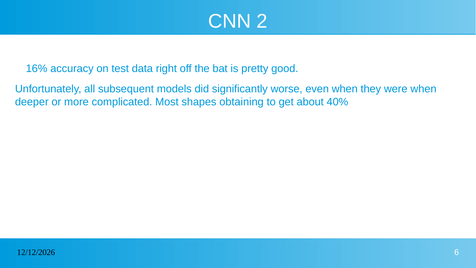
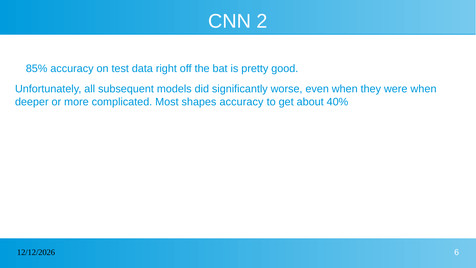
16%: 16% -> 85% (37, 69)
shapes obtaining: obtaining -> accuracy (242, 102)
